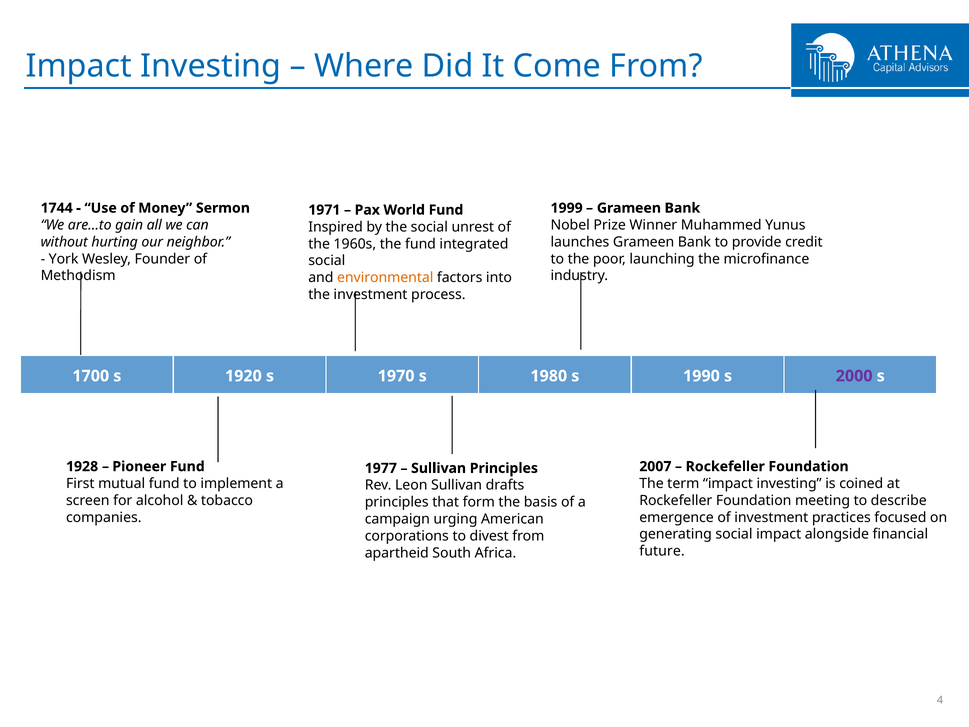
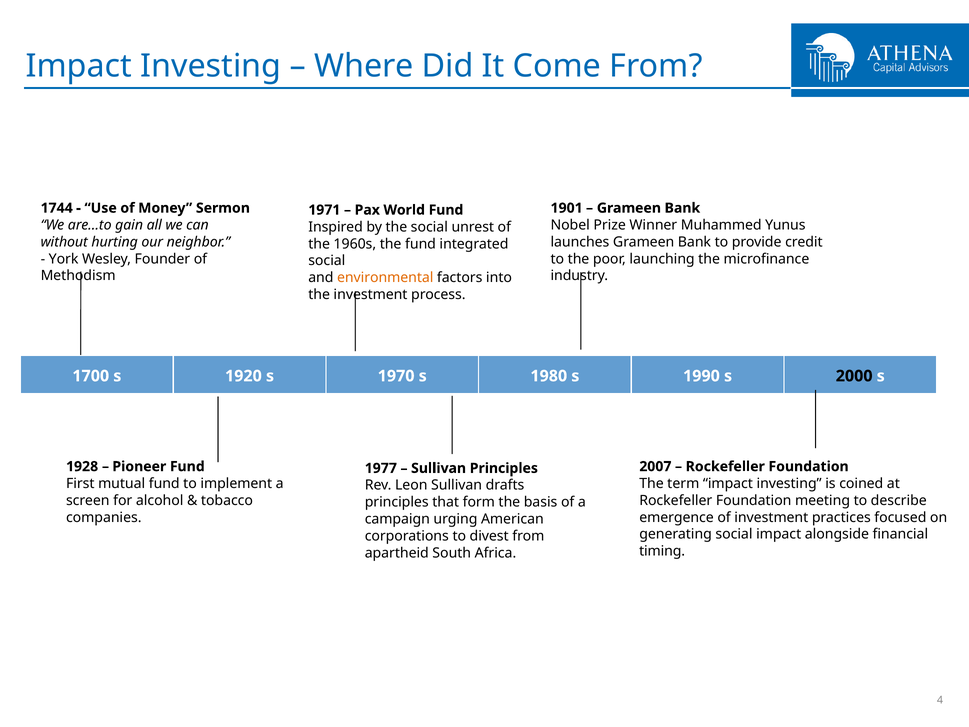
1999: 1999 -> 1901 (567, 208)
2000 colour: purple -> black (854, 376)
future: future -> timing (662, 551)
